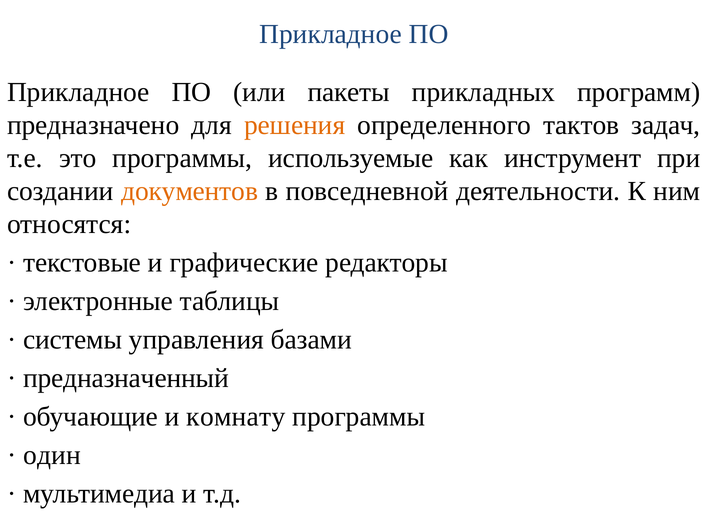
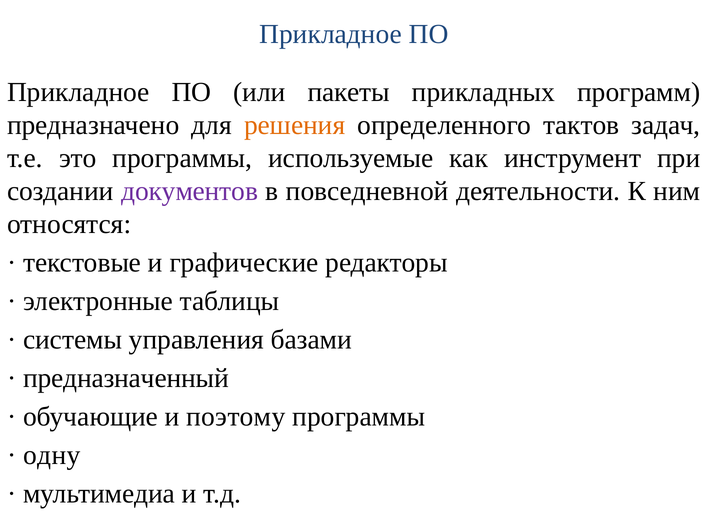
документов colour: orange -> purple (190, 191)
комнату: комнату -> поэтому (236, 417)
один: один -> одну (52, 455)
